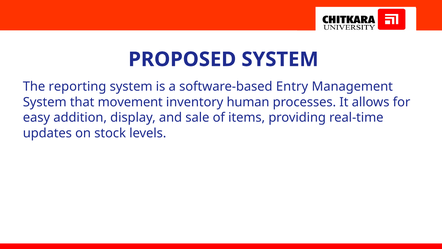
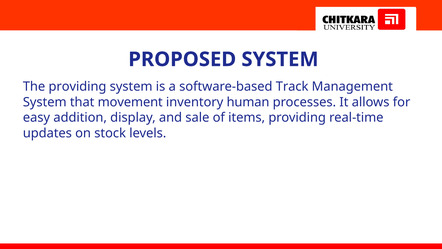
The reporting: reporting -> providing (77, 87)
Entry: Entry -> Track (292, 87)
